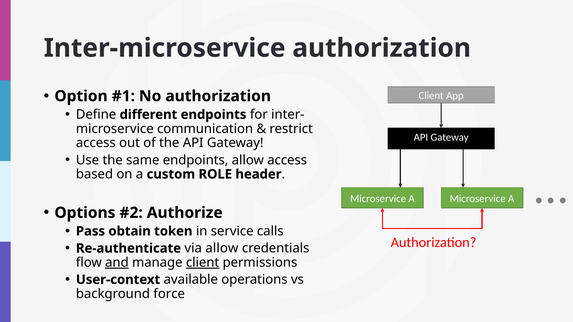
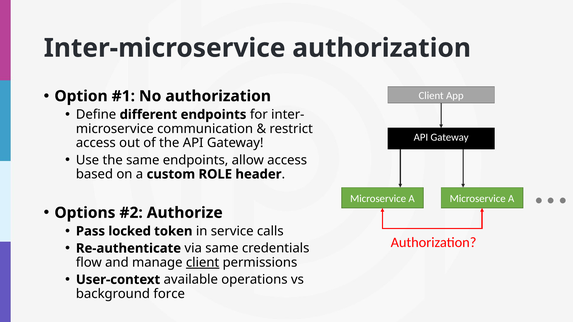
obtain: obtain -> locked (130, 231)
via allow: allow -> same (222, 249)
and underline: present -> none (117, 263)
